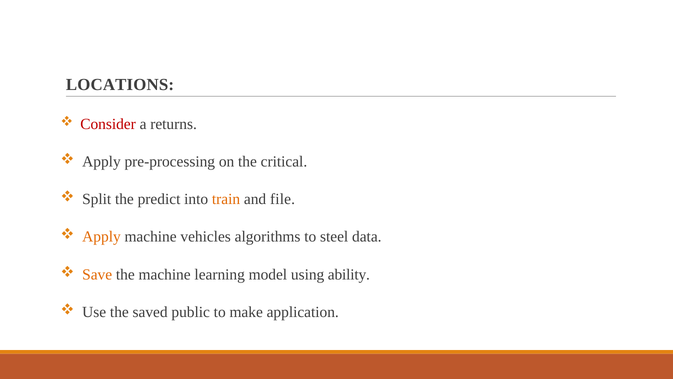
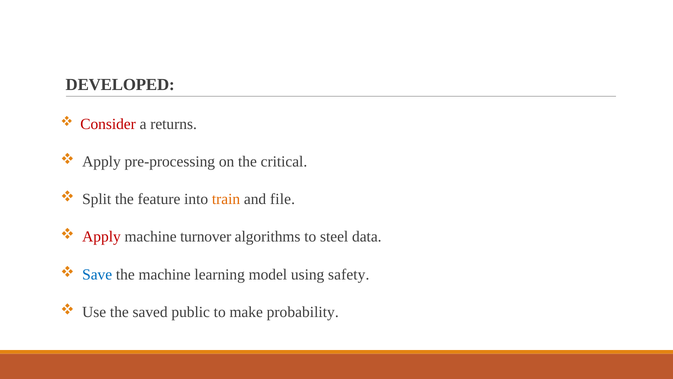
LOCATIONS: LOCATIONS -> DEVELOPED (120, 84)
predict: predict -> feature (159, 199)
Apply colour: orange -> red (101, 237)
vehicles: vehicles -> turnover (206, 237)
Save colour: orange -> blue (97, 274)
ability: ability -> safety (349, 274)
application: application -> probability (303, 312)
